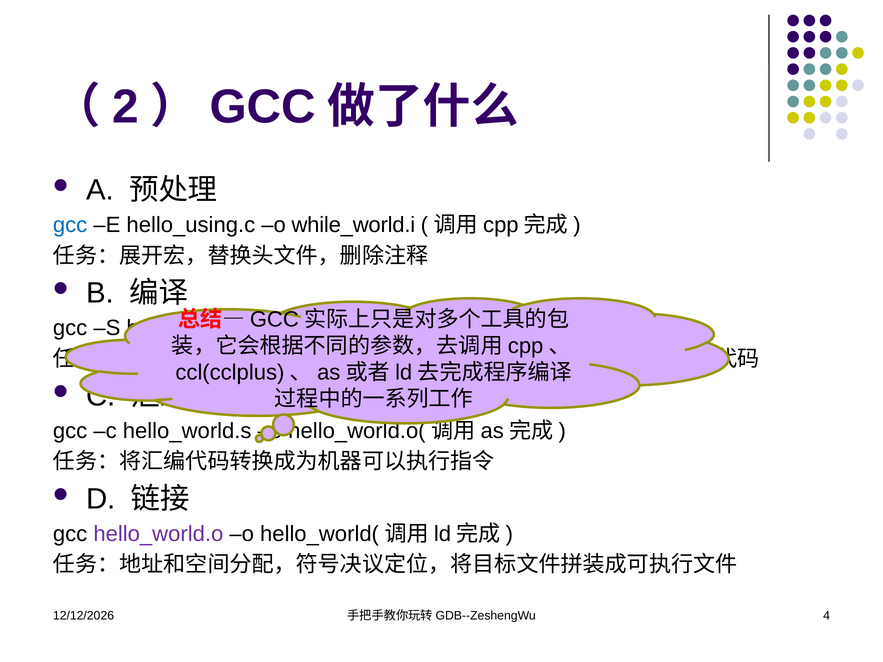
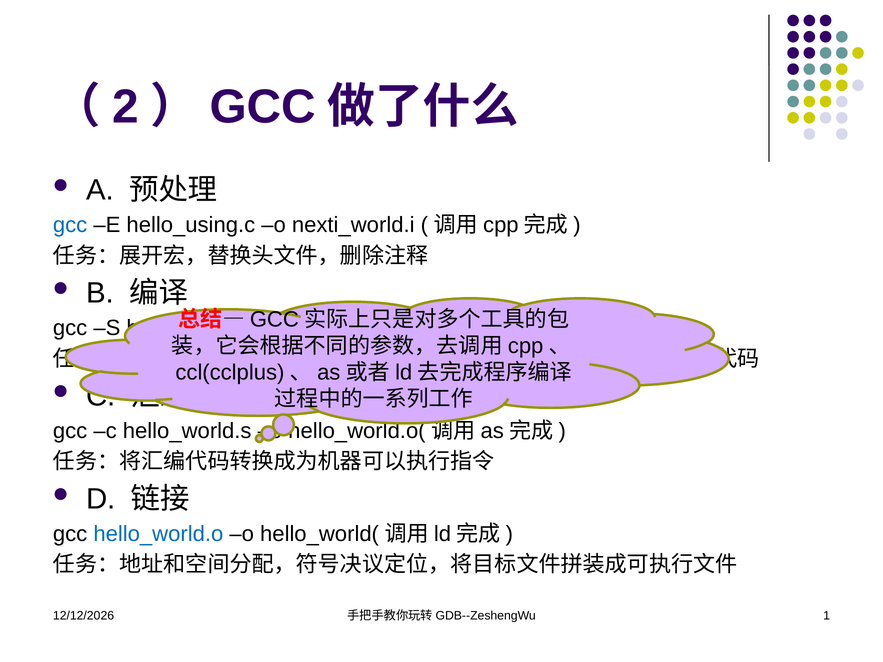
while_world.i: while_world.i -> nexti_world.i (353, 225)
hello_world.o colour: purple -> blue (158, 534)
4: 4 -> 1 (827, 616)
